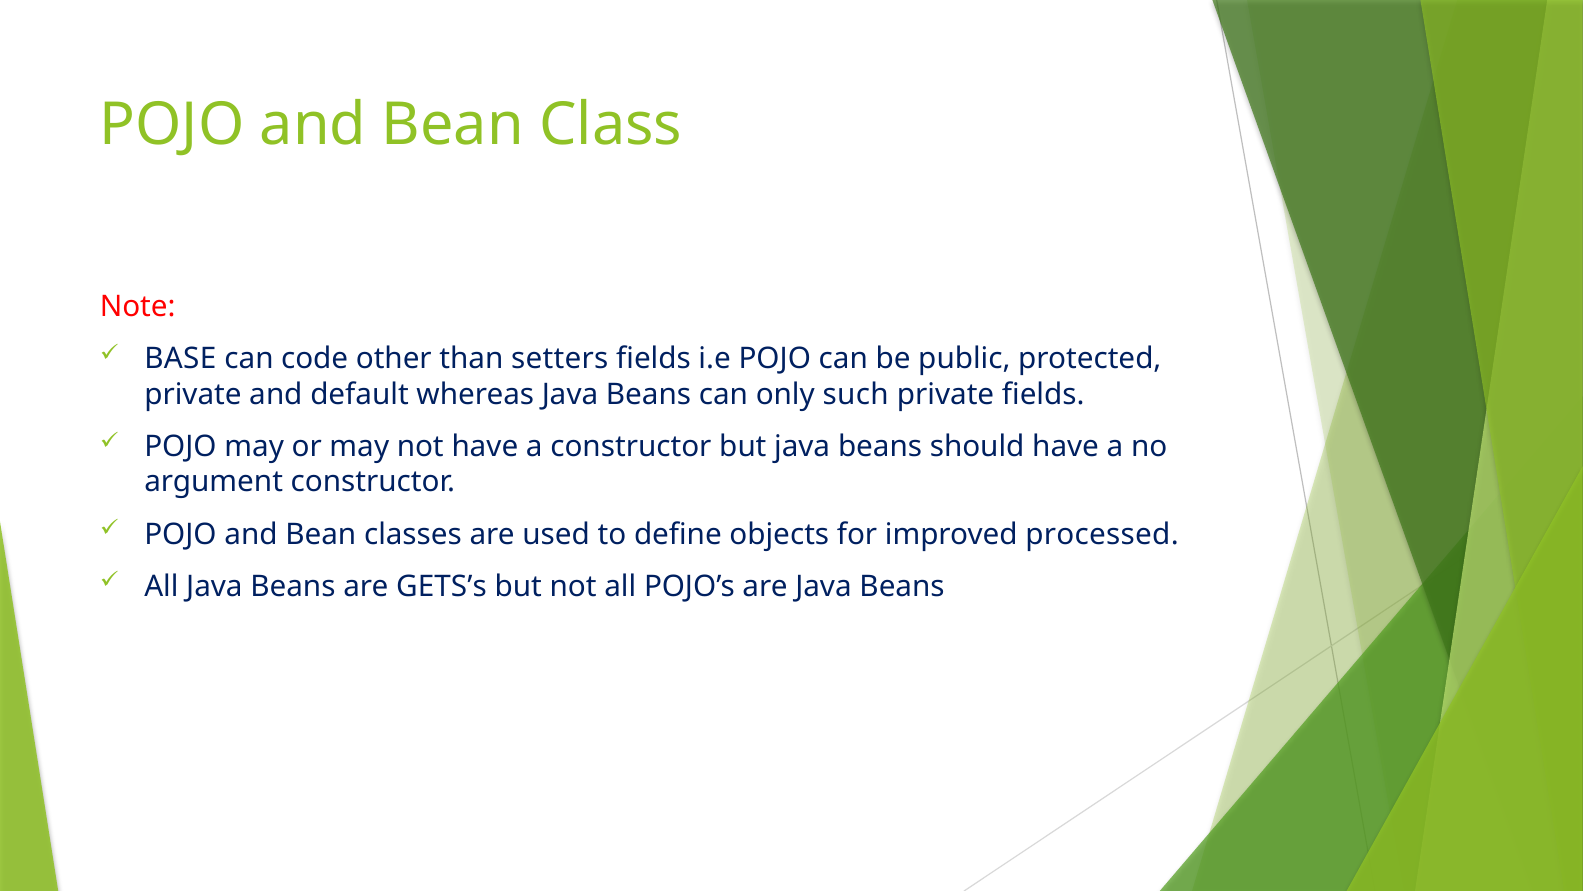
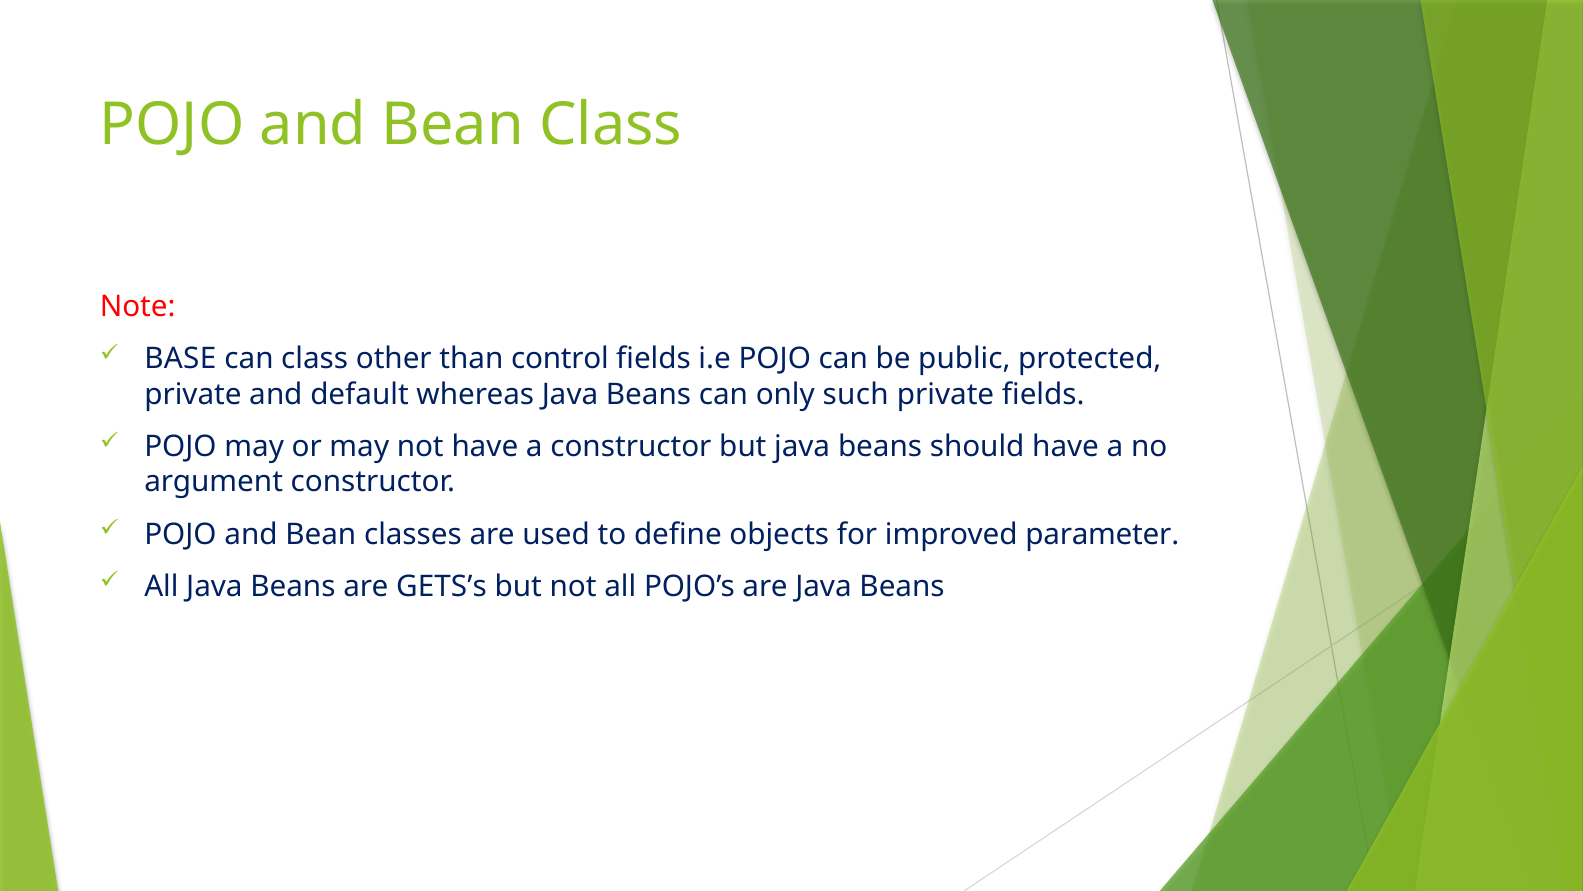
can code: code -> class (315, 358)
setters: setters -> control (560, 358)
processed: processed -> parameter (1102, 534)
